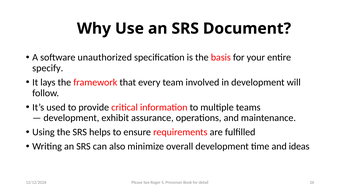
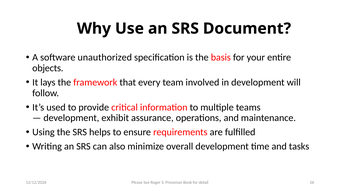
specify: specify -> objects (48, 68)
ideas: ideas -> tasks (299, 147)
